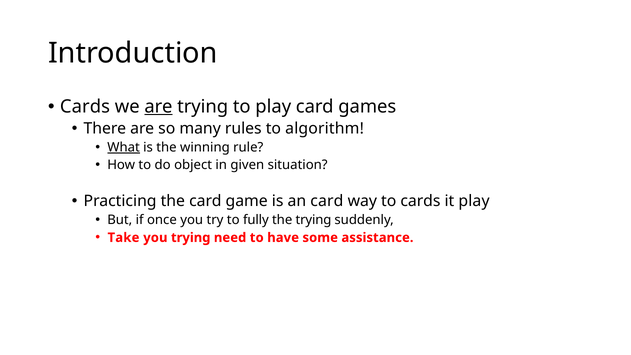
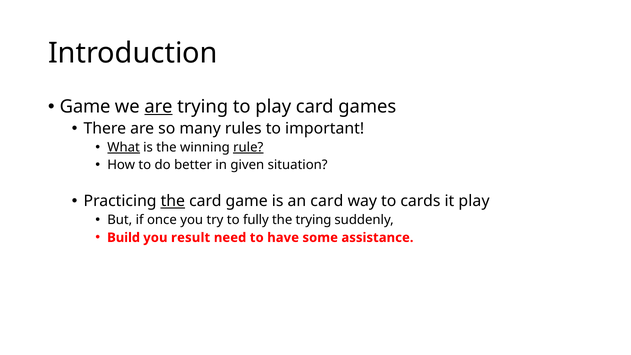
Cards: Cards -> Game (85, 107)
algorithm: algorithm -> important (325, 128)
rule underline: none -> present (248, 147)
object: object -> better (193, 165)
the underline: none -> present (173, 201)
Take: Take -> Build (124, 238)
you trying: trying -> result (191, 238)
